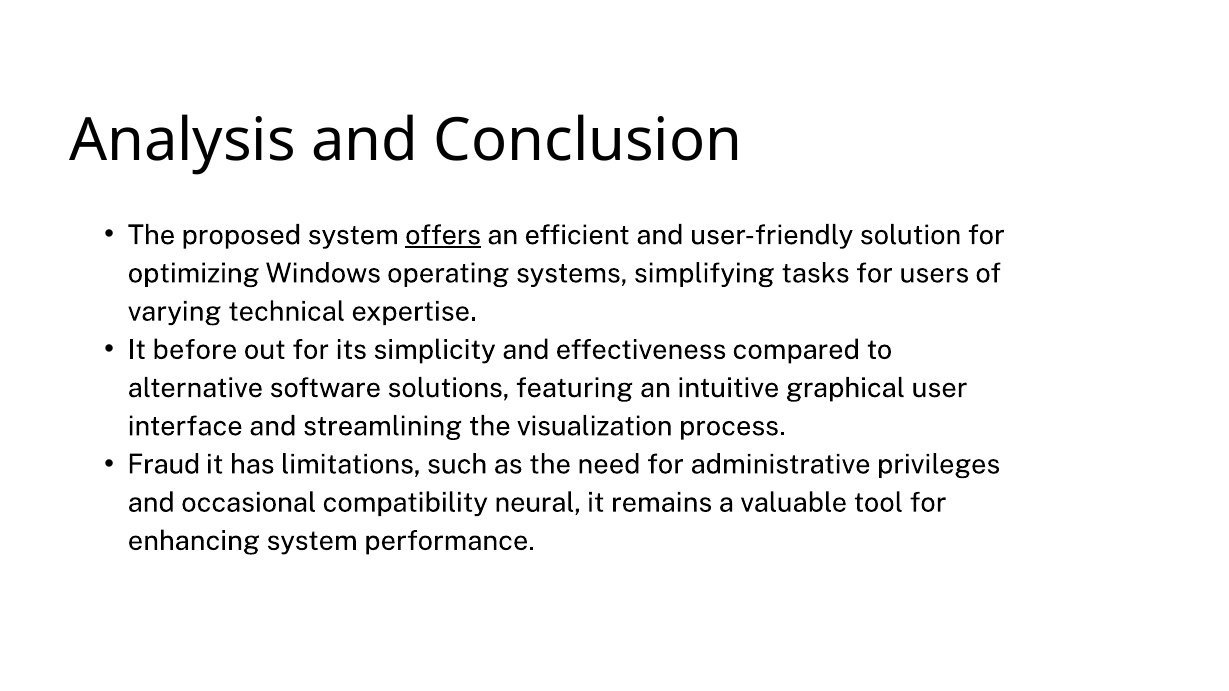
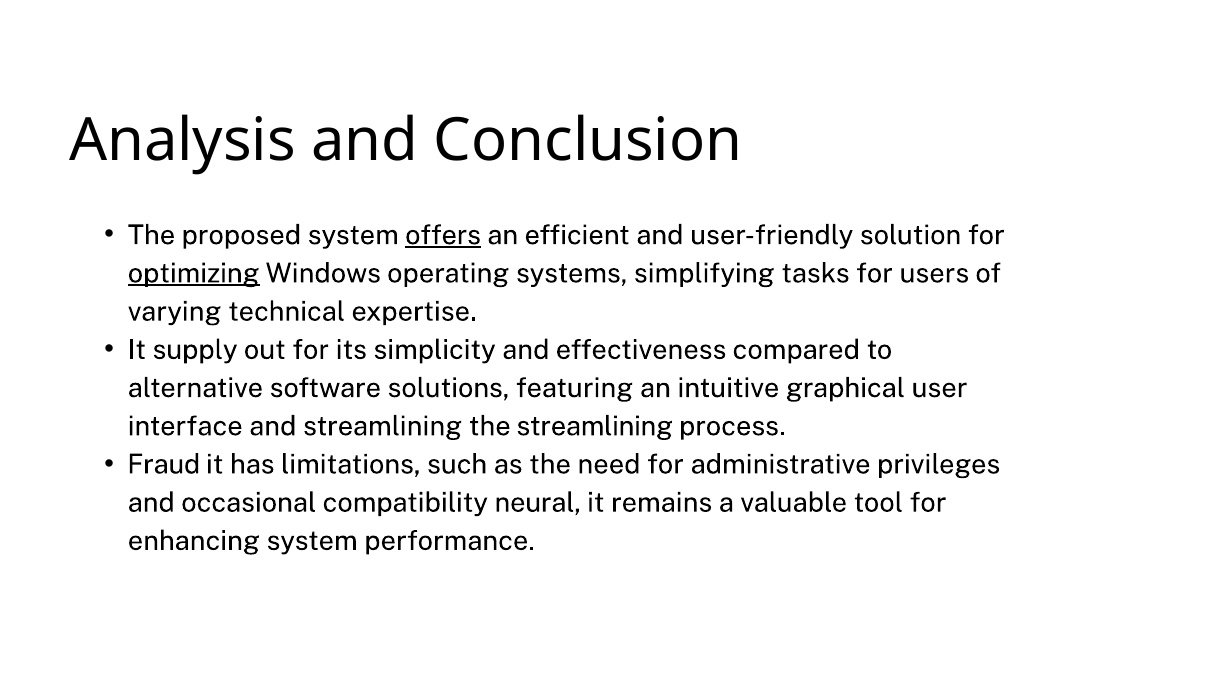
optimizing underline: none -> present (194, 274)
before: before -> supply (195, 350)
the visualization: visualization -> streamlining (595, 426)
